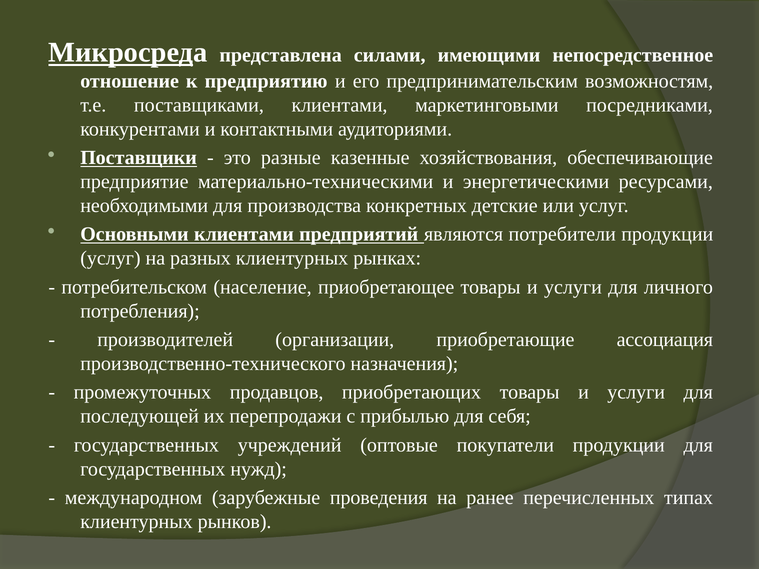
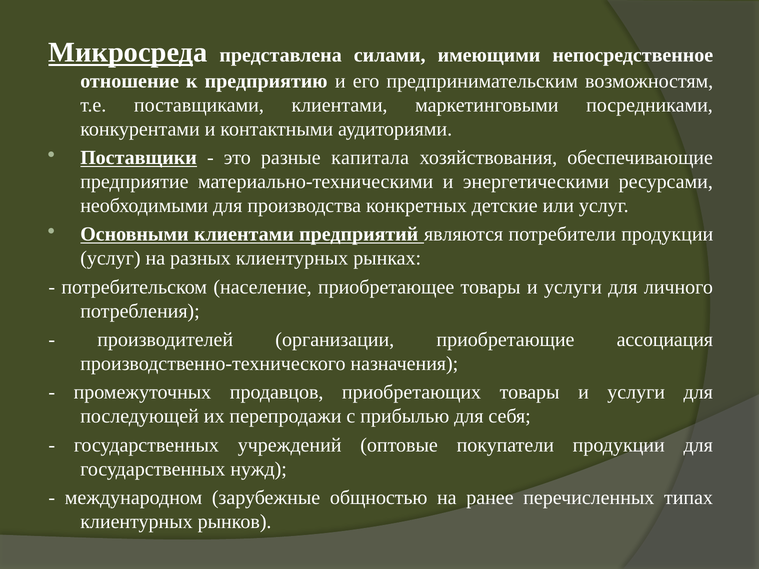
казенные: казенные -> капитала (370, 158)
проведения: проведения -> общностью (379, 498)
